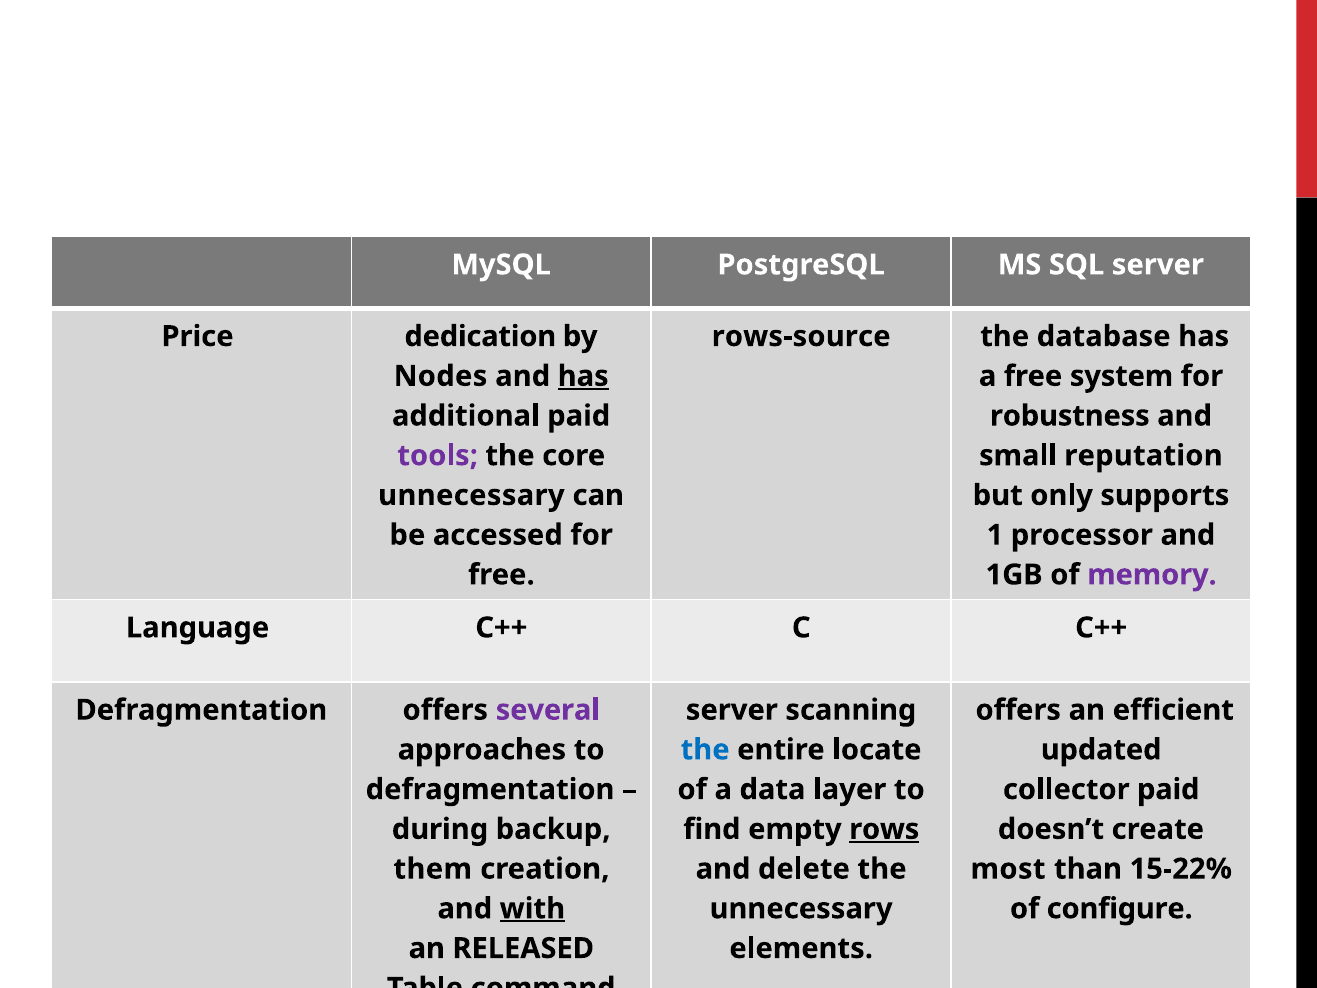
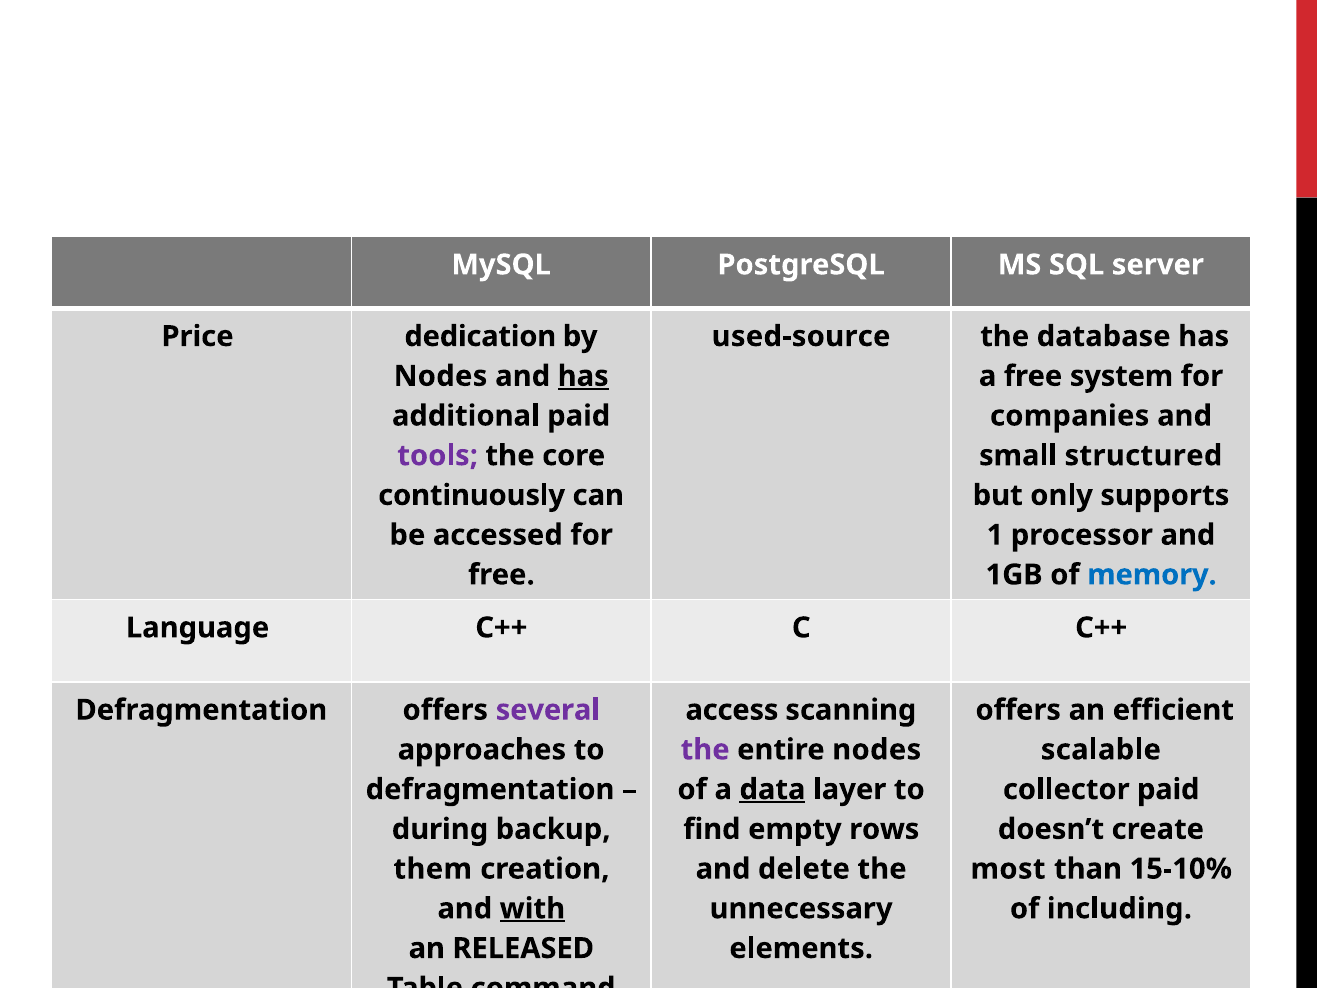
rows-source: rows-source -> used-source (801, 336)
robustness: robustness -> companies (1070, 416)
reputation: reputation -> structured (1143, 455)
unnecessary: unnecessary -> continuously (472, 495)
memory colour: purple -> blue (1152, 575)
server: server -> access (732, 710)
the colour: blue -> purple (705, 750)
entire locate: locate -> nodes (877, 750)
updated: updated -> scalable (1101, 750)
data underline: none -> present (772, 789)
rows underline: present -> none (884, 829)
15-22%: 15-22% -> 15-10% (1181, 869)
configure: configure -> including (1119, 908)
